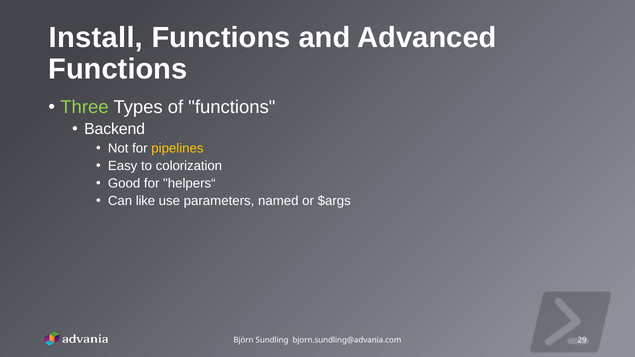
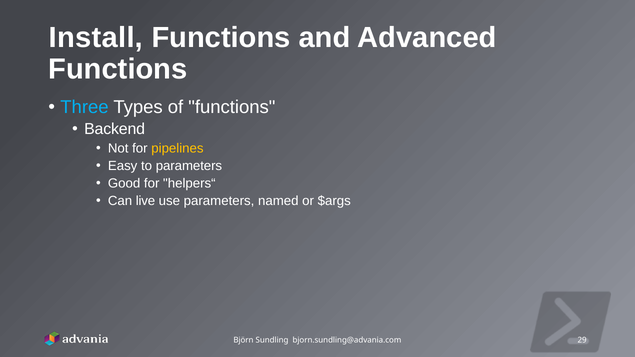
Three colour: light green -> light blue (84, 107)
to colorization: colorization -> parameters (189, 166)
like: like -> live (145, 201)
